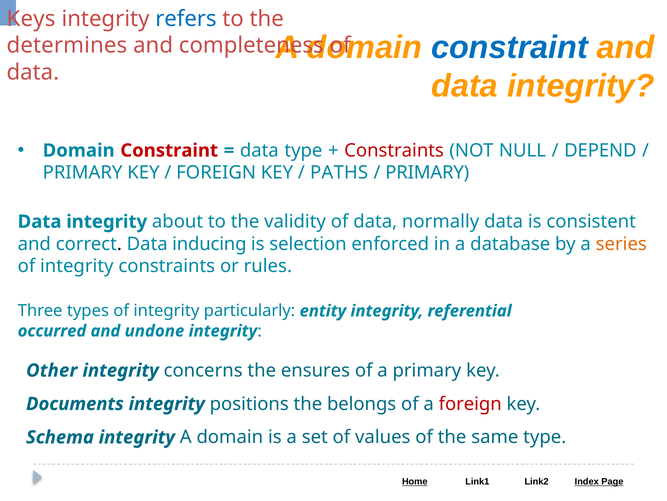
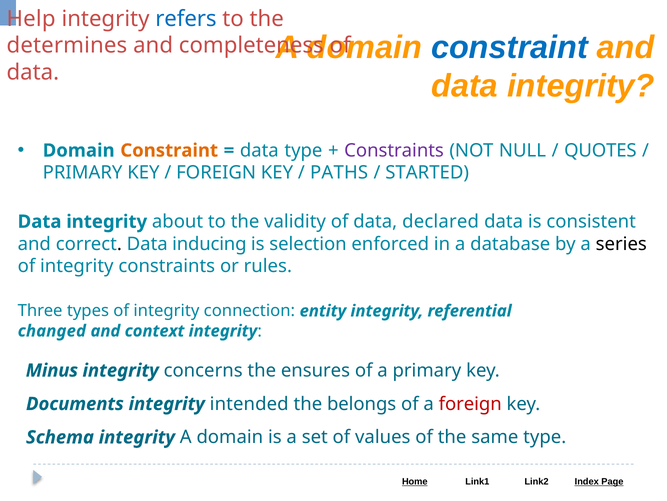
Keys: Keys -> Help (31, 19)
Constraint colour: red -> orange (169, 150)
Constraints colour: red -> purple (394, 150)
DEPEND: DEPEND -> QUOTES (600, 150)
PRIMARY: PRIMARY -> STARTED (427, 173)
normally: normally -> declared (441, 221)
series colour: orange -> black (621, 244)
particularly: particularly -> connection (249, 311)
occurred: occurred -> changed (52, 331)
undone: undone -> context (155, 331)
Other: Other -> Minus (52, 370)
positions: positions -> intended (249, 403)
